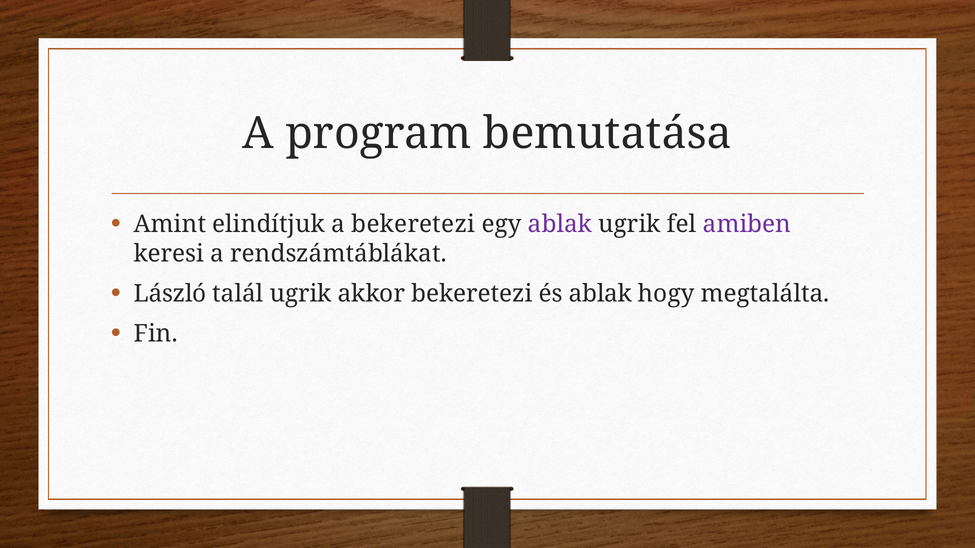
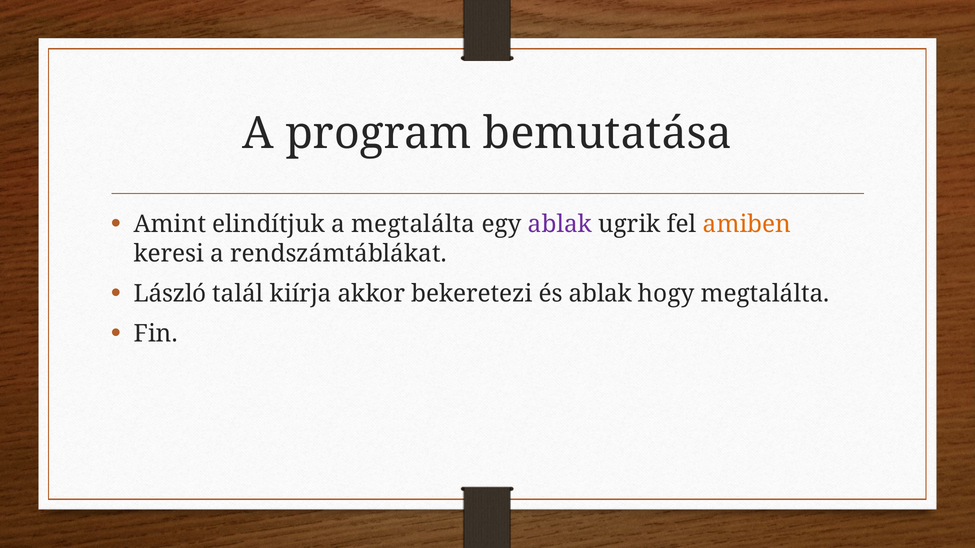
a bekeretezi: bekeretezi -> megtalálta (413, 224)
amiben colour: purple -> orange (747, 224)
talál ugrik: ugrik -> kiírja (301, 294)
